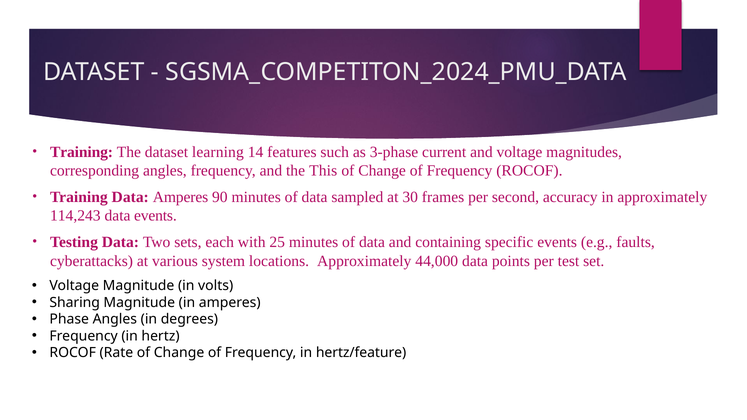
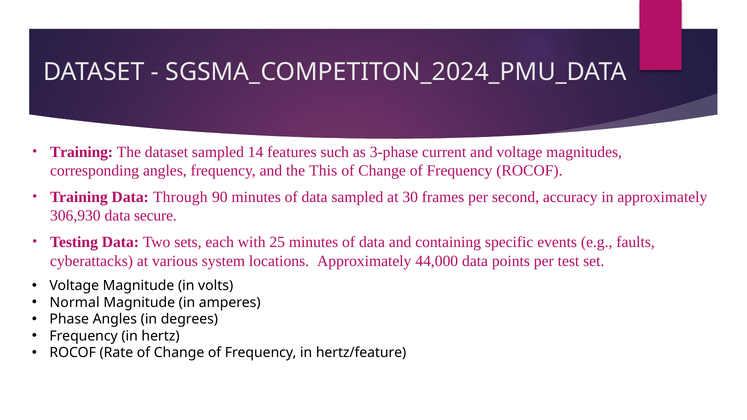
dataset learning: learning -> sampled (218, 152)
Data Amperes: Amperes -> Through (180, 197)
114,243: 114,243 -> 306,930 (75, 216)
data events: events -> secure (155, 216)
Sharing: Sharing -> Normal (75, 303)
